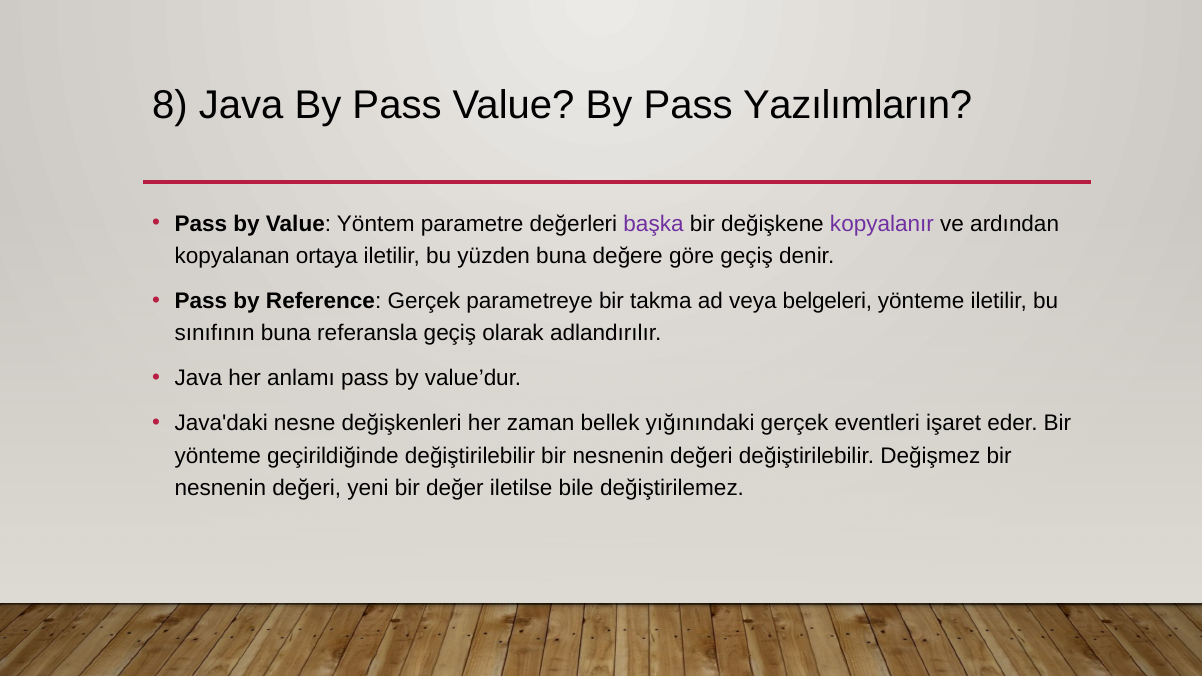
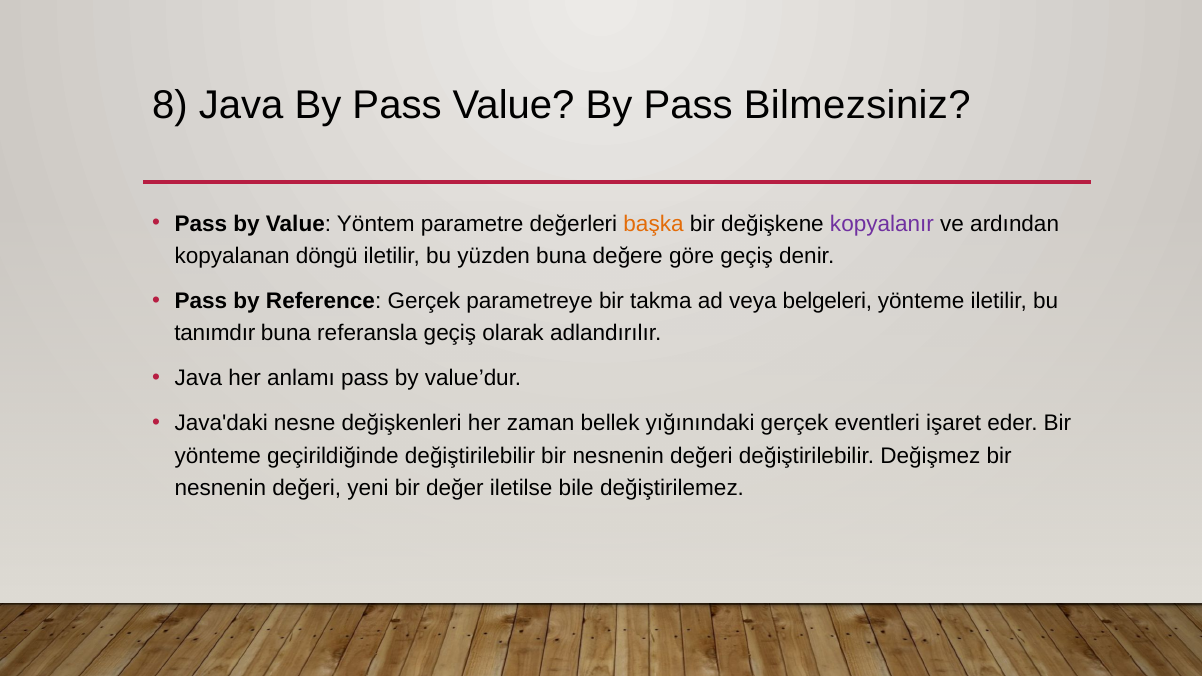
Yazılımların: Yazılımların -> Bilmezsiniz (857, 105)
başka colour: purple -> orange (654, 224)
ortaya: ortaya -> döngü (327, 256)
sınıfının: sınıfının -> tanımdır (215, 334)
